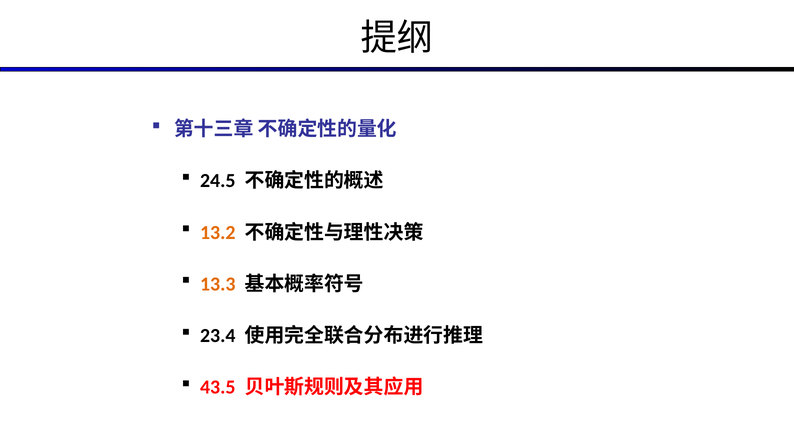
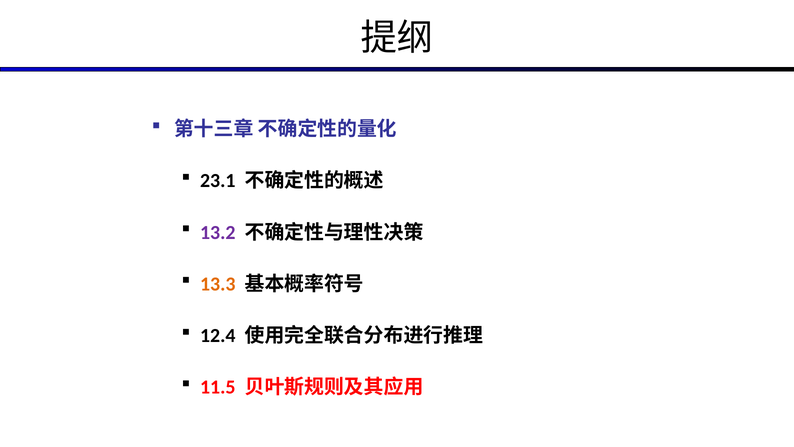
24.5: 24.5 -> 23.1 (218, 181)
13.2 colour: orange -> purple (218, 232)
23.4: 23.4 -> 12.4 (218, 336)
43.5: 43.5 -> 11.5 (218, 387)
